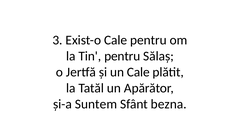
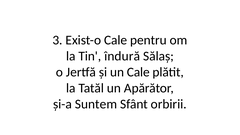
Tin pentru: pentru -> îndură (122, 56)
bezna: bezna -> orbirii (169, 104)
